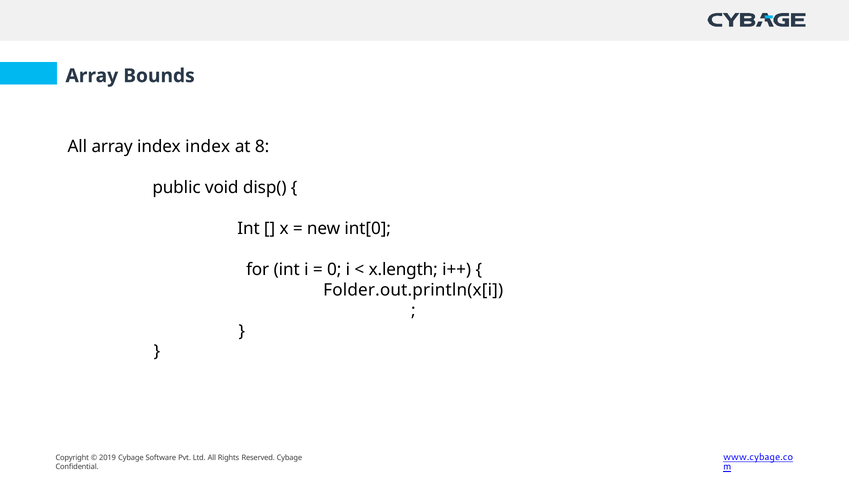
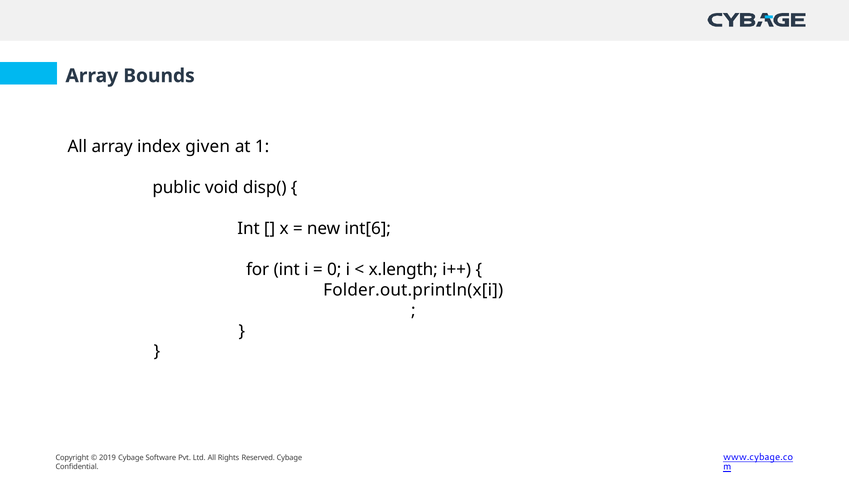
index index: index -> given (208, 146)
8: 8 -> 1 (262, 146)
int[0: int[0 -> int[6 (368, 229)
